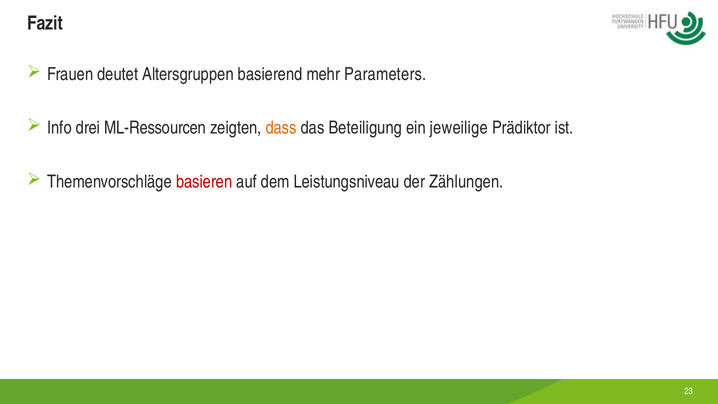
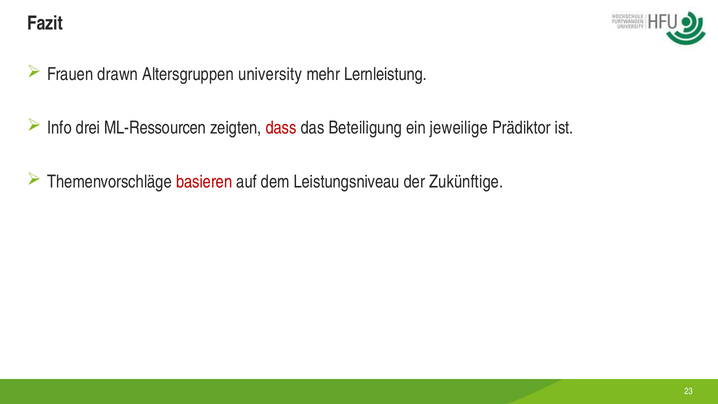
deutet: deutet -> drawn (118, 74)
basierend: basierend -> university (270, 74)
Parameters: Parameters -> Lernleistung (385, 74)
dass colour: orange -> red (281, 128)
Zählungen: Zählungen -> Zukünftige (466, 182)
